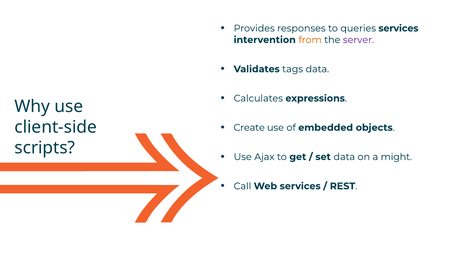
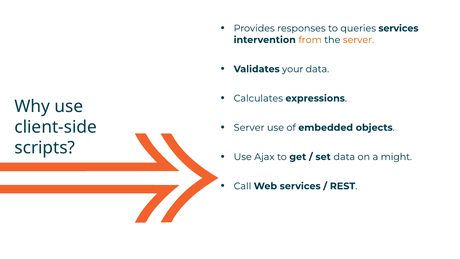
server colour: purple -> orange (358, 40)
tags: tags -> your (293, 69)
Create: Create -> Server (249, 127)
